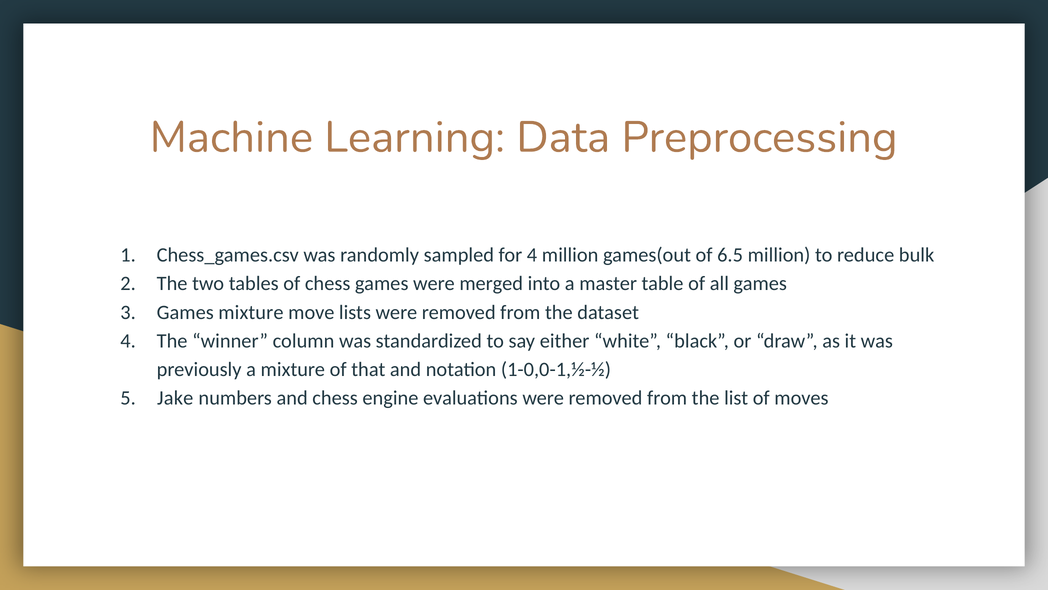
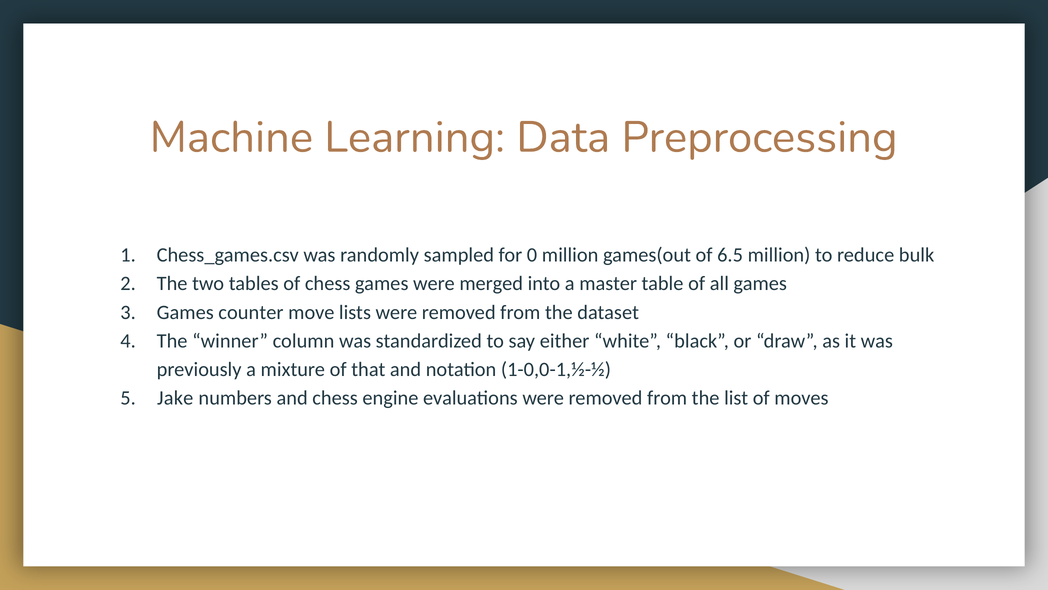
for 4: 4 -> 0 (532, 255)
Games mixture: mixture -> counter (251, 312)
